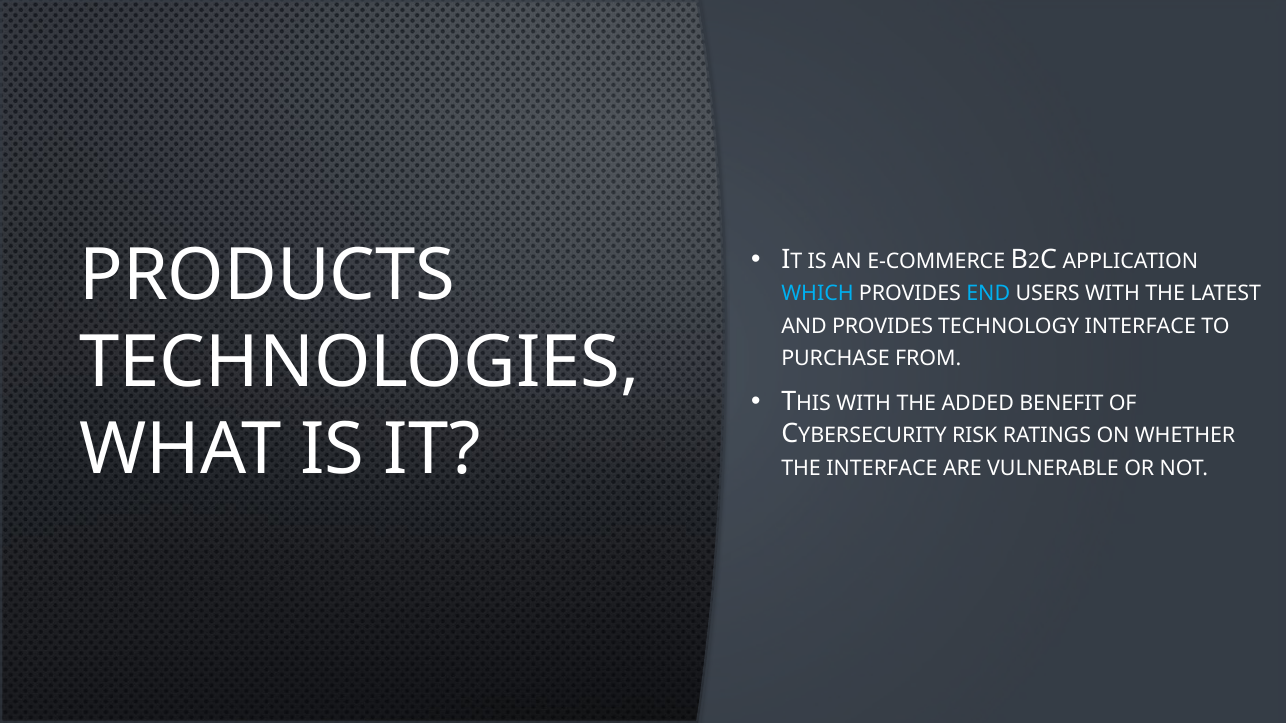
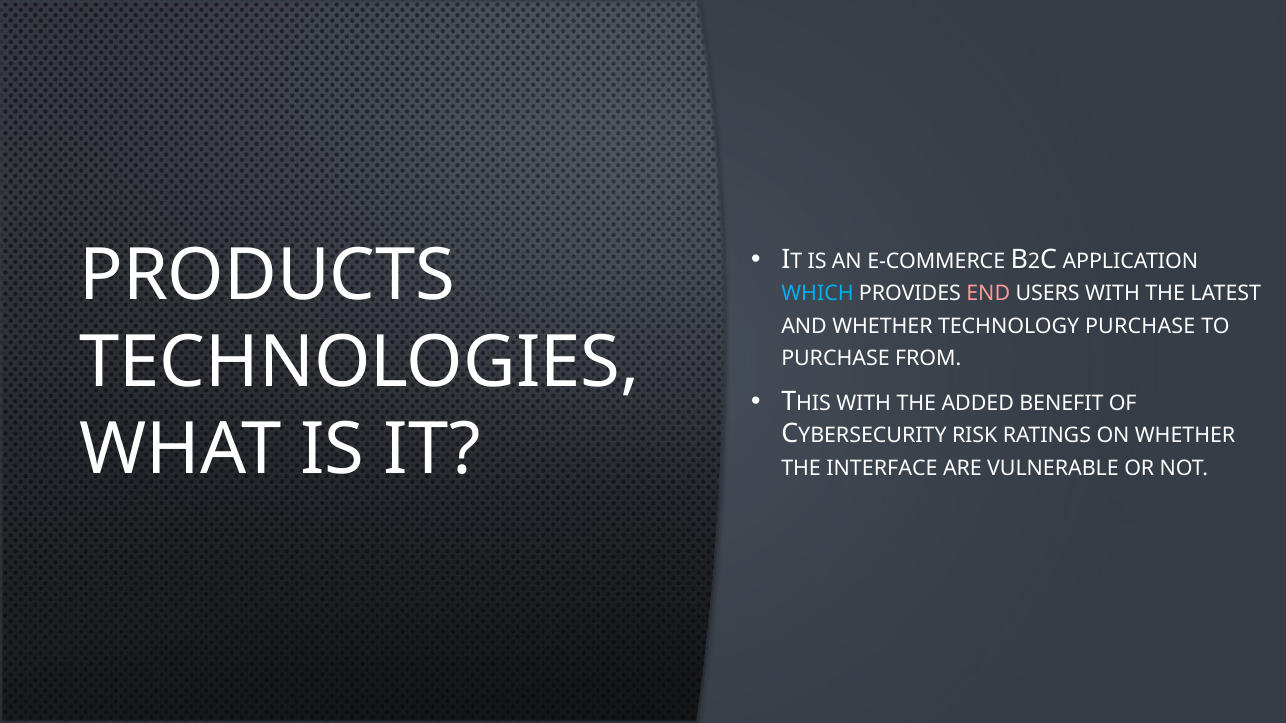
END colour: light blue -> pink (988, 294)
AND PROVIDES: PROVIDES -> WHETHER (882, 326)
TECHNOLOGY INTERFACE: INTERFACE -> PURCHASE (1140, 326)
